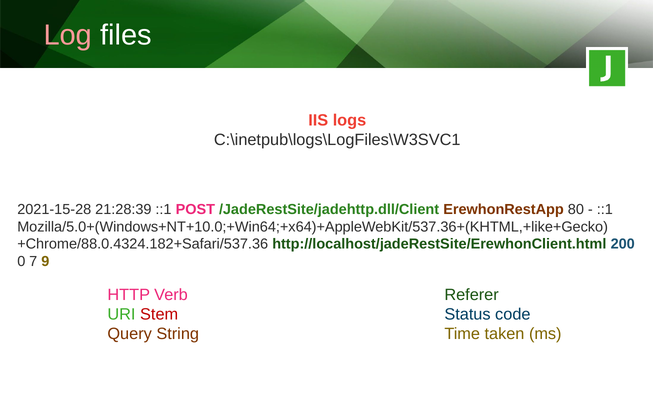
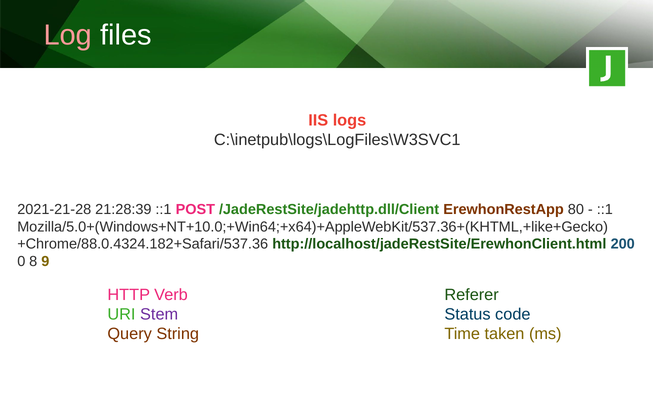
2021-15-28: 2021-15-28 -> 2021-21-28 (54, 209)
7: 7 -> 8 (33, 262)
Stem colour: red -> purple (159, 314)
